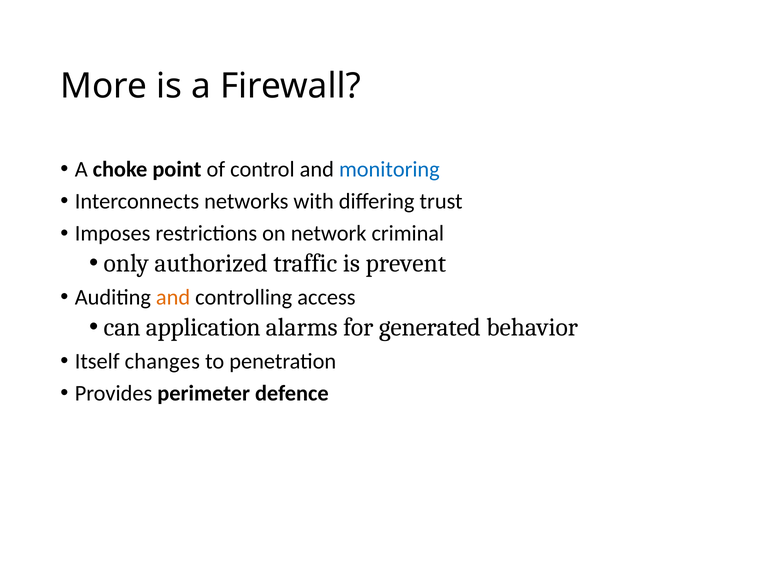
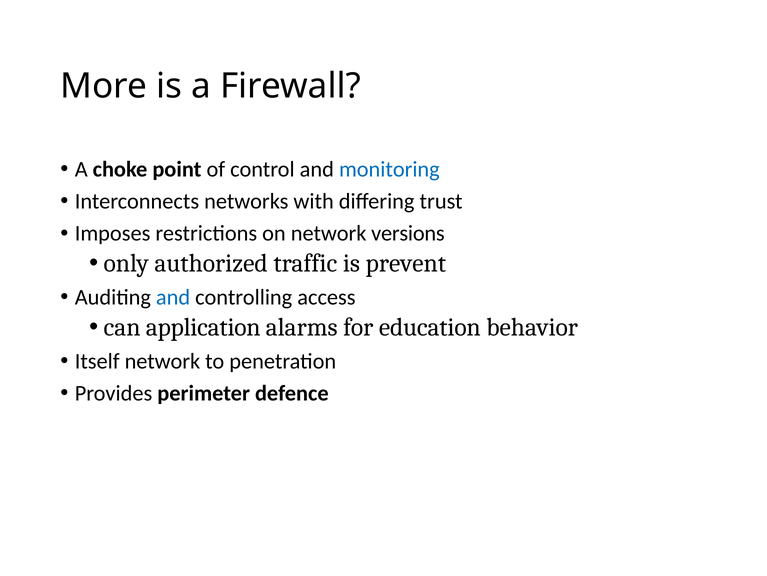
criminal: criminal -> versions (408, 233)
and colour: orange -> blue (173, 297)
generated: generated -> education (430, 327)
Itself changes: changes -> network (162, 361)
